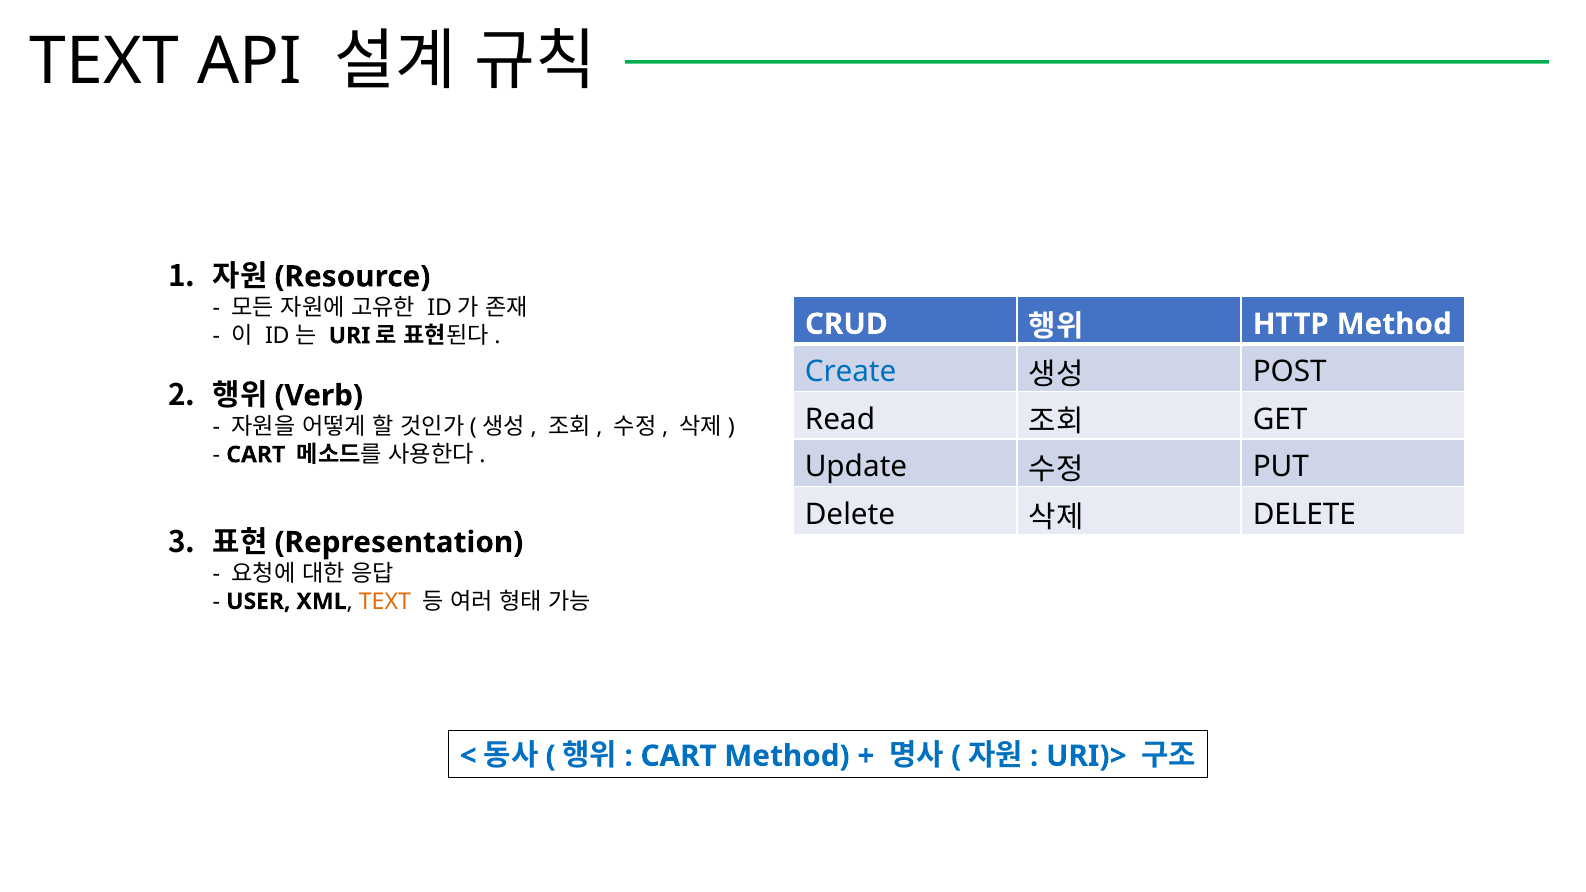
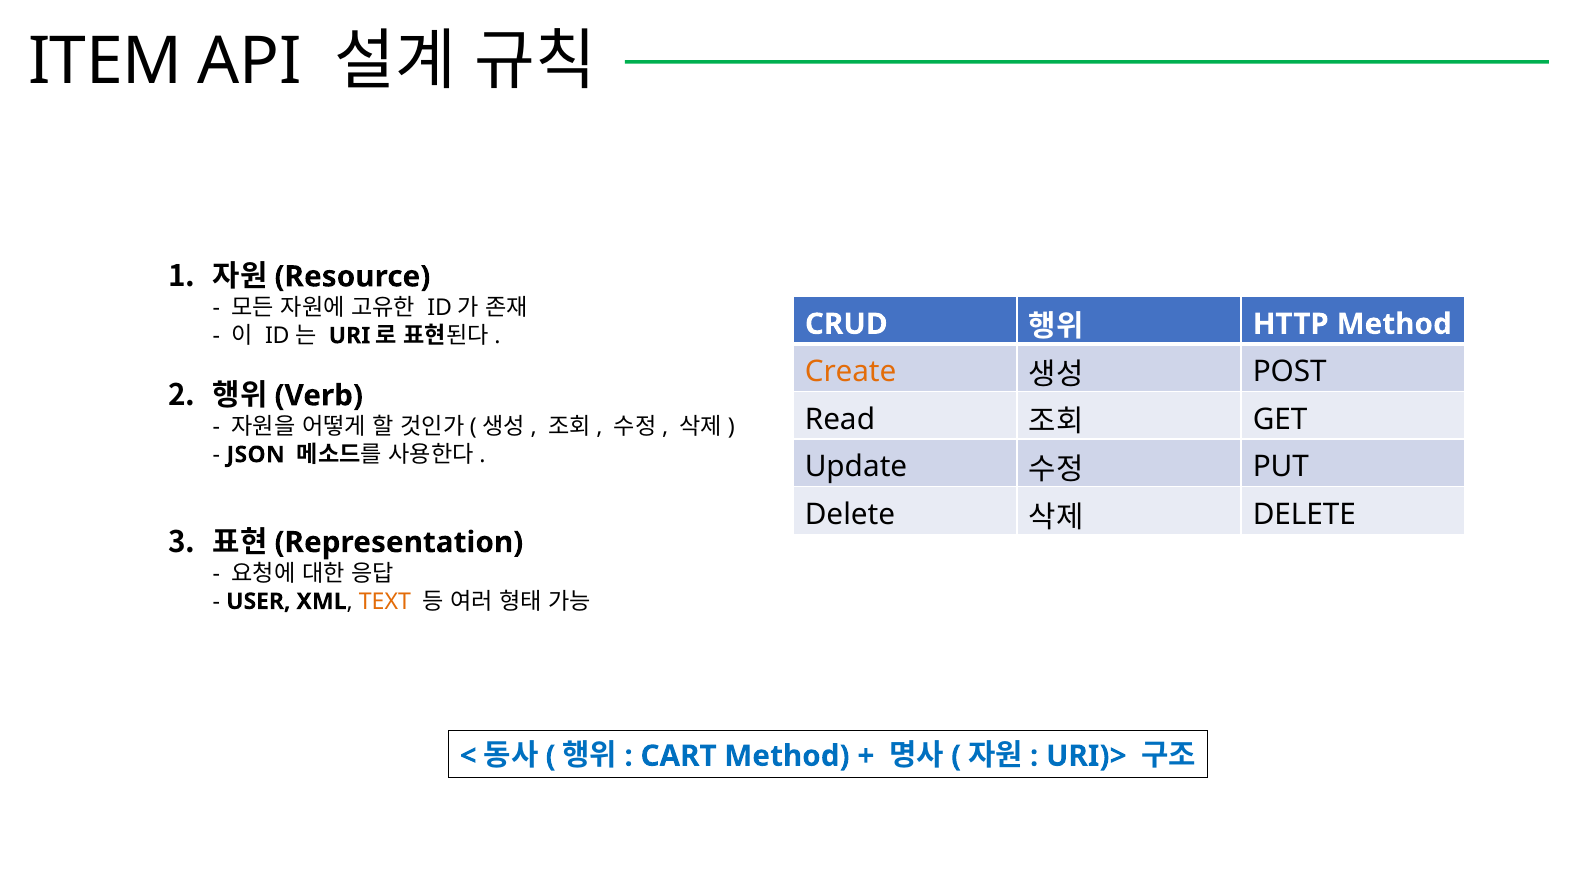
TEXT: TEXT -> ITEM (105, 61)
Create colour: blue -> orange (851, 372)
CART: CART -> JSON (256, 455)
